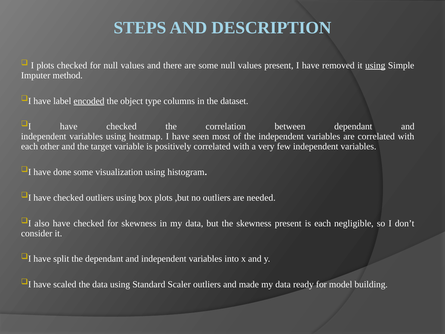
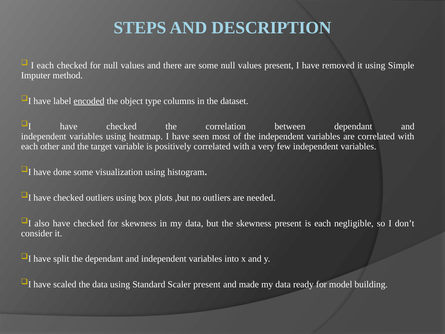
I plots: plots -> each (45, 65)
using underline: present -> none (375, 65)
Scaler outliers: outliers -> present (207, 284)
